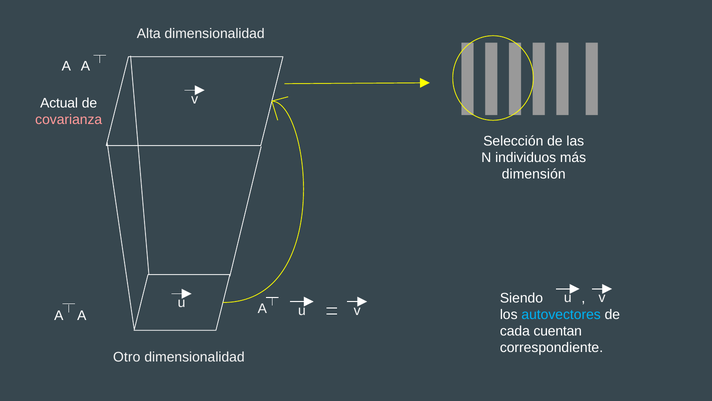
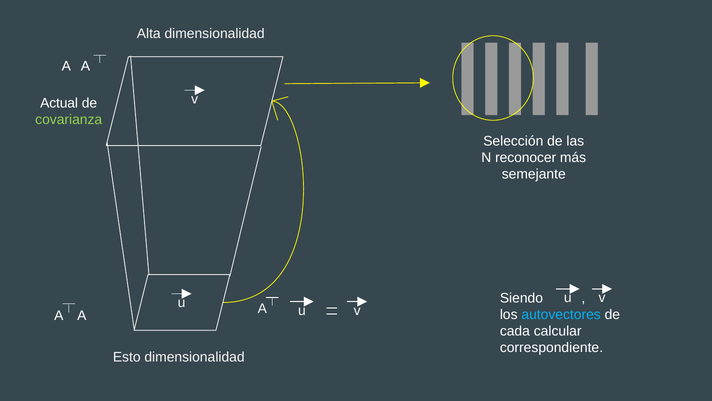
covarianza colour: pink -> light green (69, 119)
individuos: individuos -> reconocer (526, 158)
dimensión: dimensión -> semejante (534, 174)
cuentan: cuentan -> calcular (558, 331)
Otro: Otro -> Esto (127, 357)
